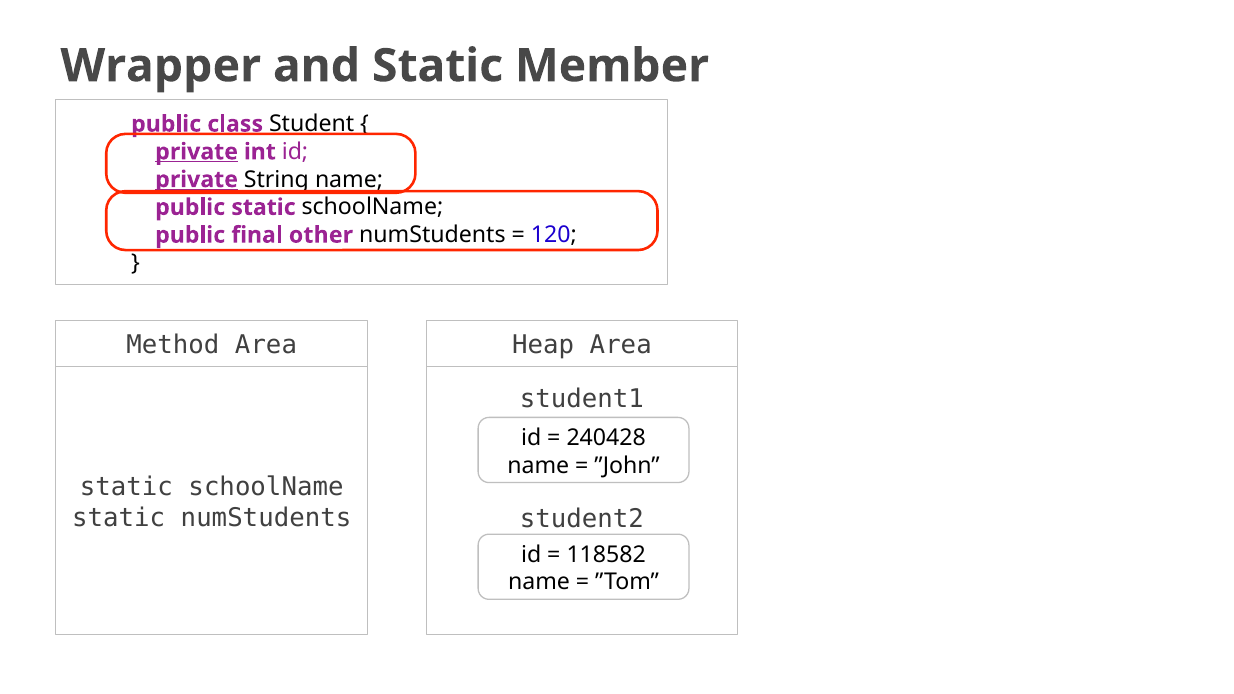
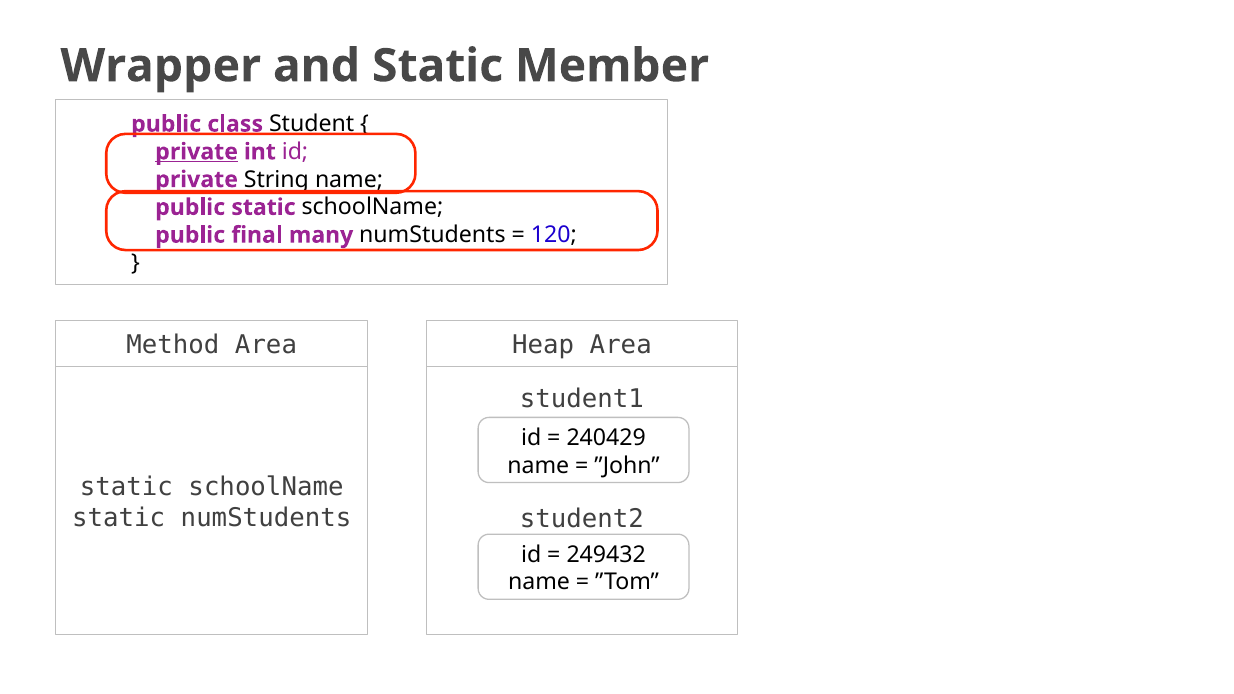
private underline: present -> none (197, 180)
other: other -> many (321, 235)
240428: 240428 -> 240429 (606, 438)
118582: 118582 -> 249432 (606, 555)
